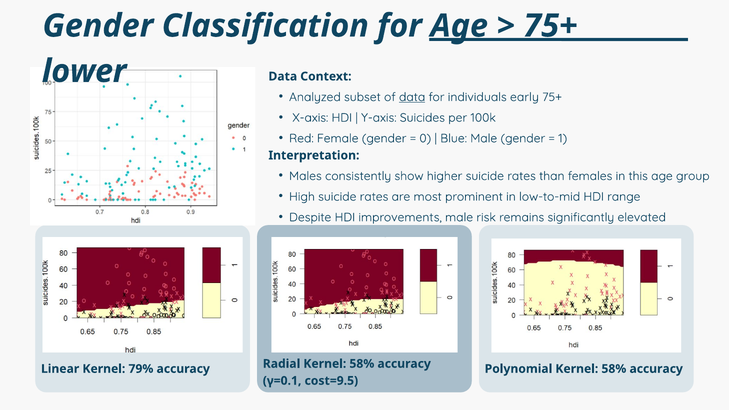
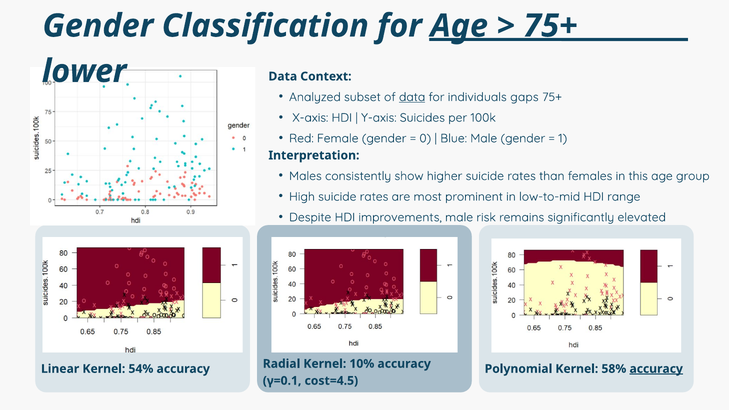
early: early -> gaps (524, 97)
Radial Kernel 58%: 58% -> 10% (362, 364)
79%: 79% -> 54% (141, 369)
accuracy underline: none -> present (656, 369)
cost=9.5: cost=9.5 -> cost=4.5 (331, 381)
